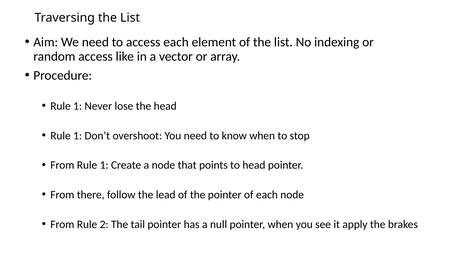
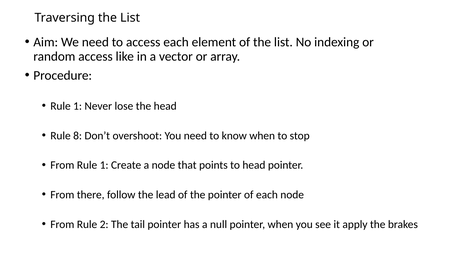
1: 1 -> 8 (78, 136)
